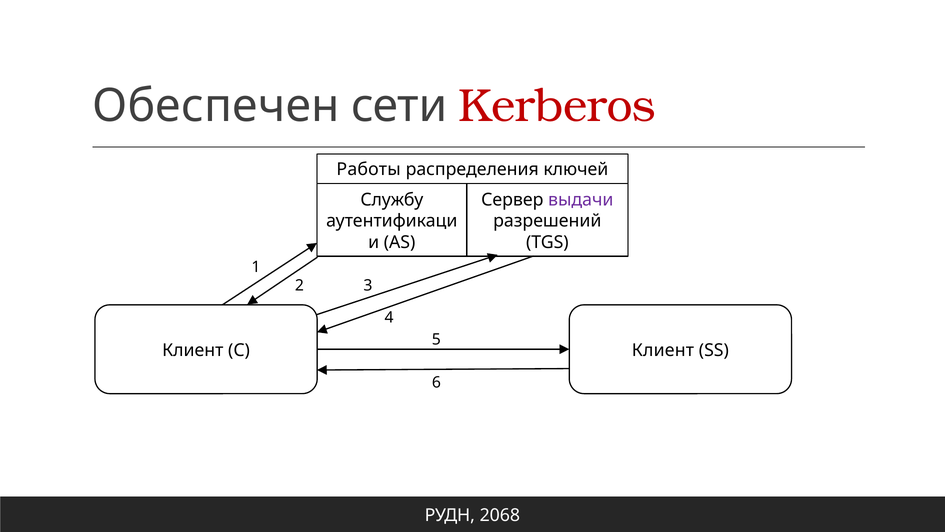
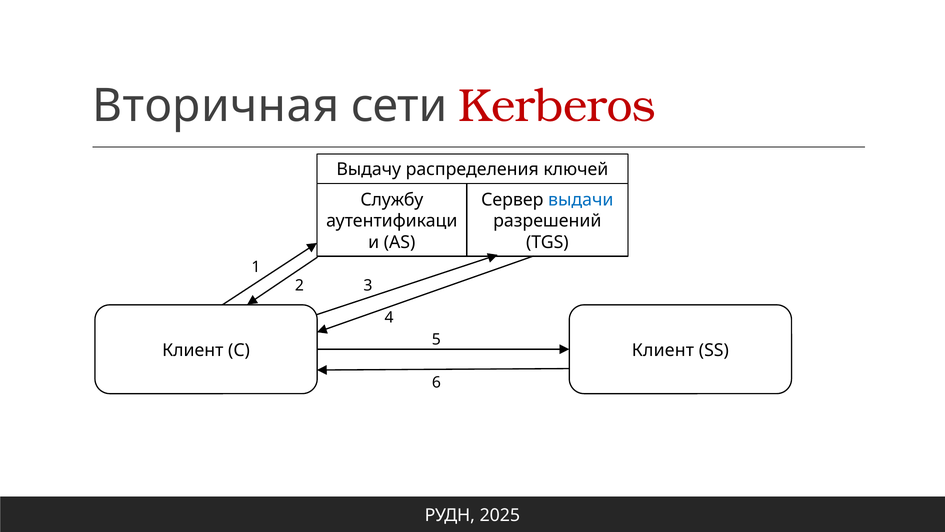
Обеспечен: Обеспечен -> Вторичная (216, 106)
Работы: Работы -> Выдачу (369, 169)
выдачи colour: purple -> blue (581, 200)
2068: 2068 -> 2025 (500, 515)
